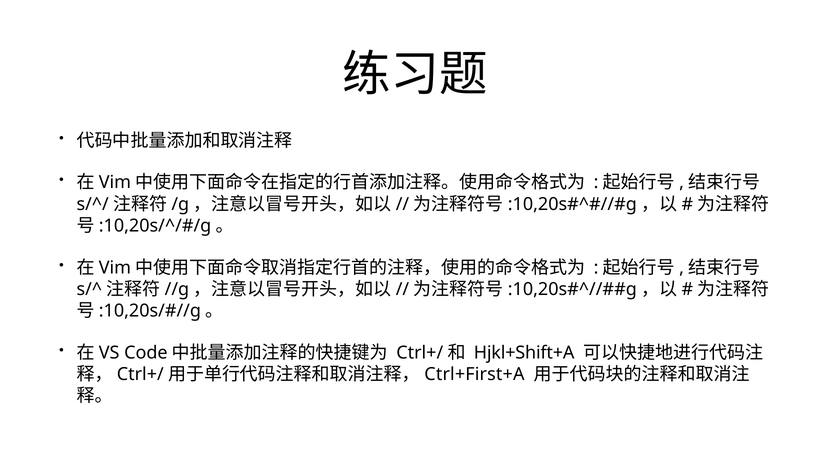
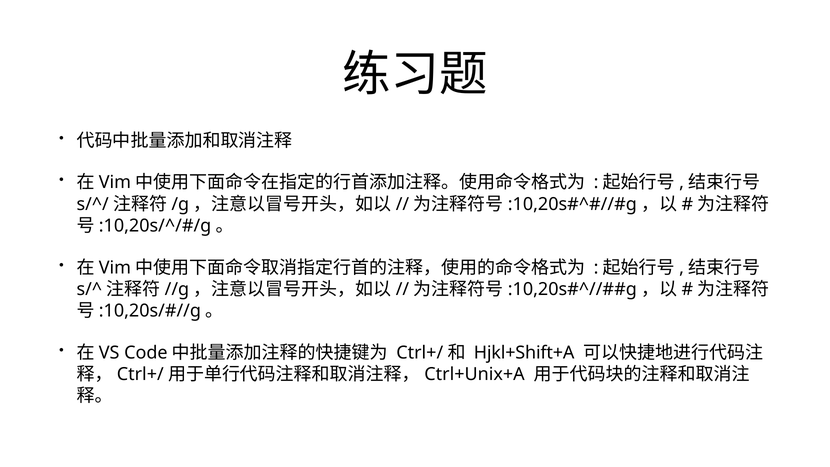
Ctrl+First+A: Ctrl+First+A -> Ctrl+Unix+A (475, 374)
